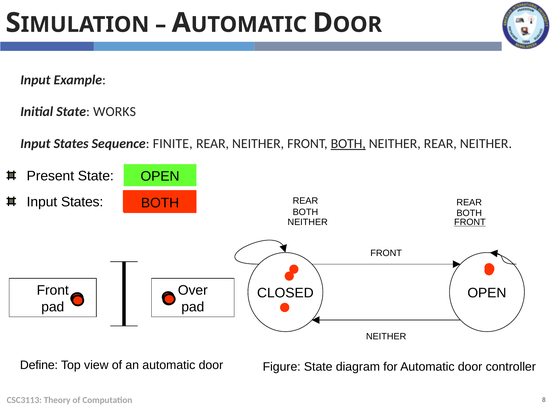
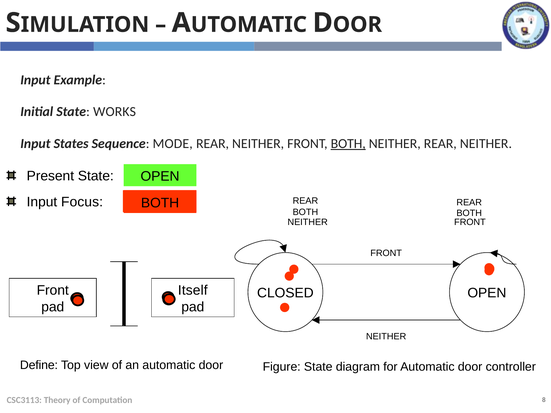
FINITE: FINITE -> MODE (173, 144)
States: States -> Focus (82, 202)
FRONT underline: present -> none (470, 222)
Over: Over -> Itself (193, 290)
